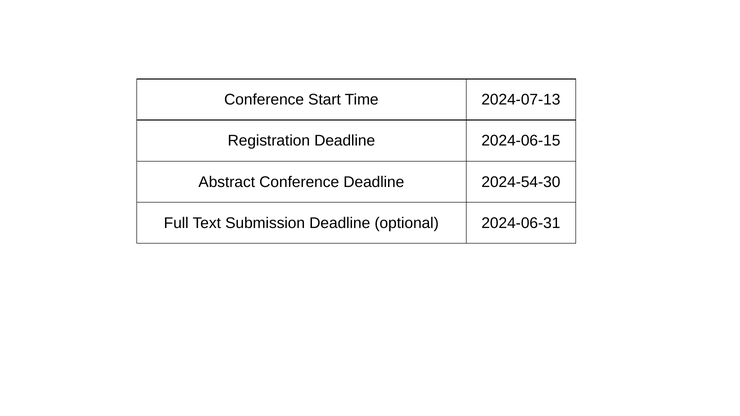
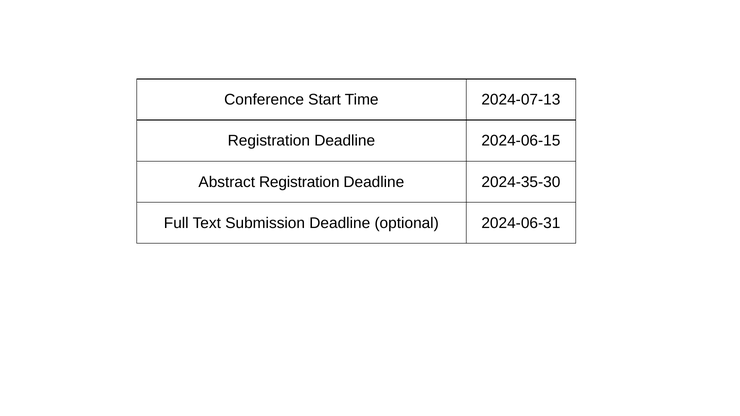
Abstract Conference: Conference -> Registration (299, 182)
2024-54-30: 2024-54-30 -> 2024-35-30 (521, 182)
